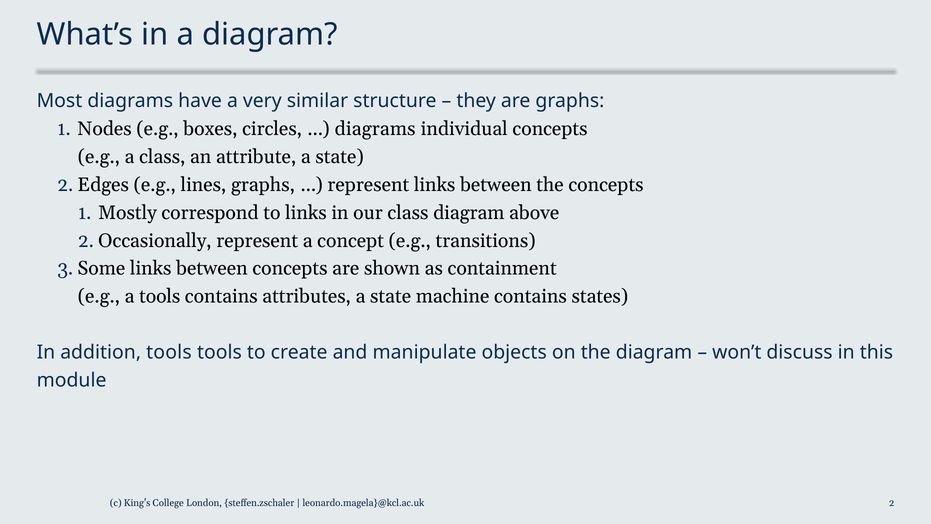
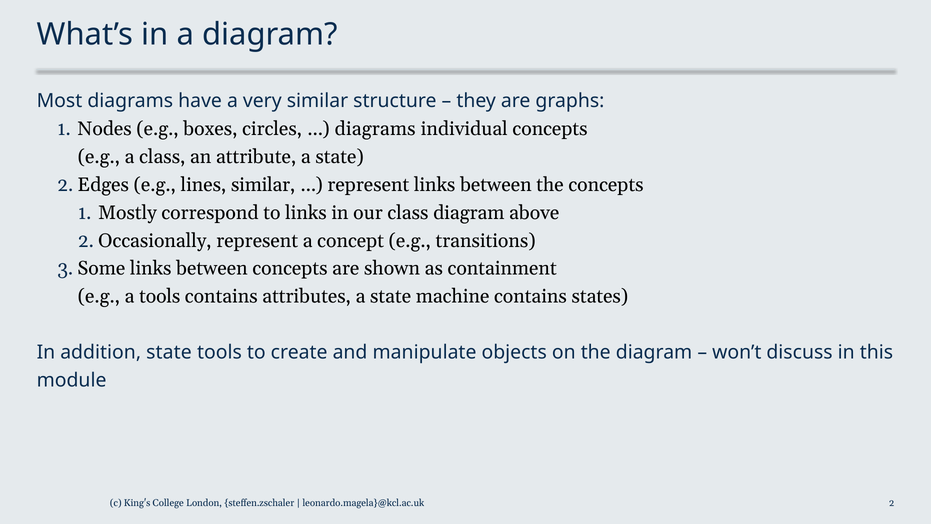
lines graphs: graphs -> similar (263, 185)
addition tools: tools -> state (169, 352)
